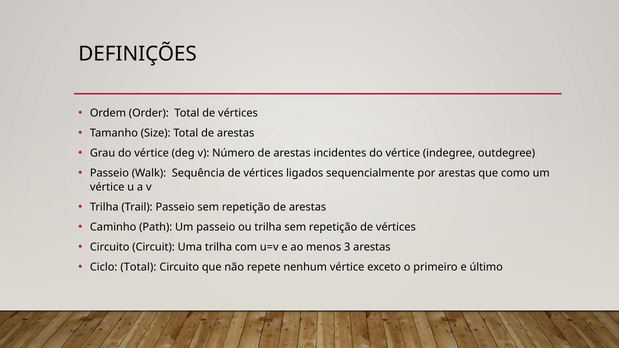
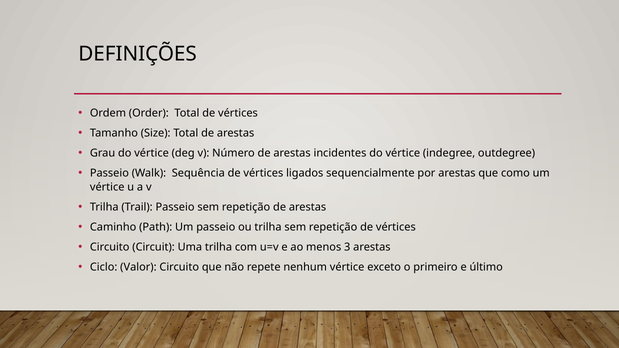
Ciclo Total: Total -> Valor (138, 267)
